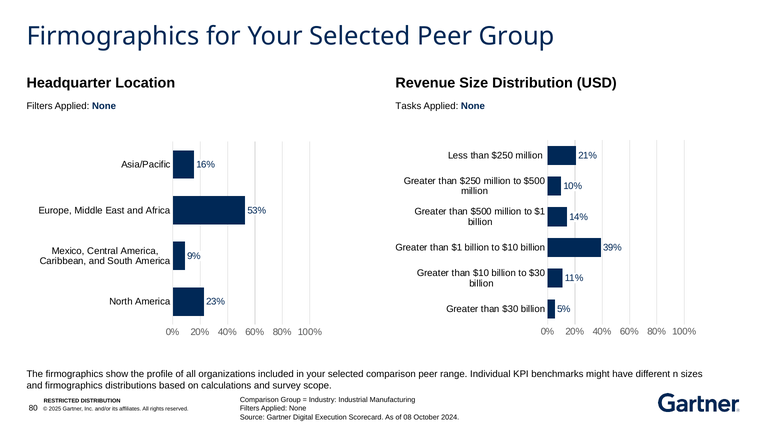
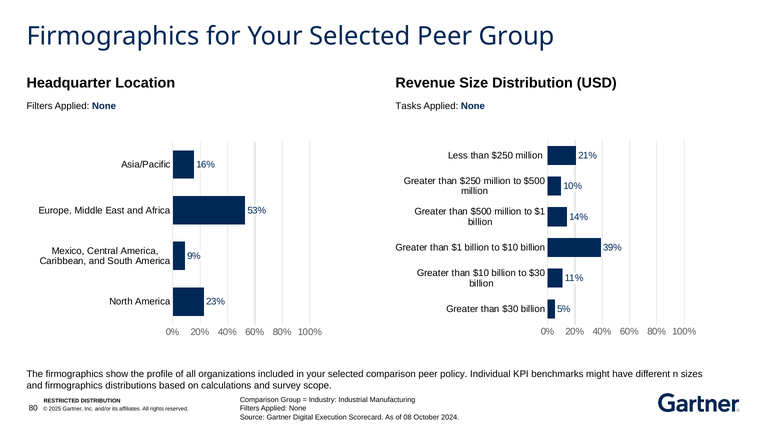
range: range -> policy (454, 374)
